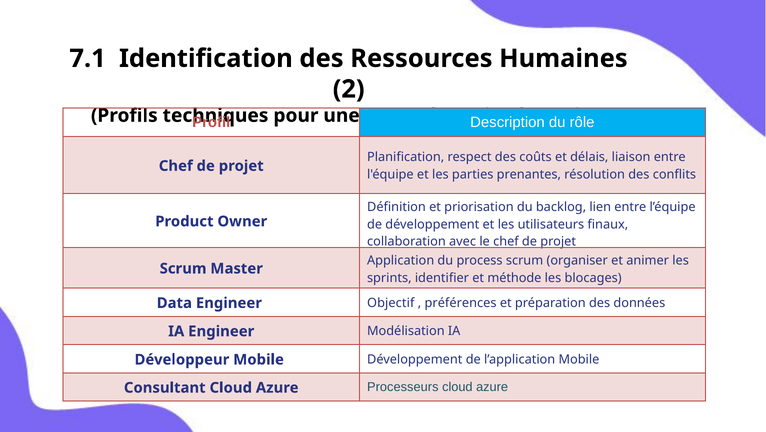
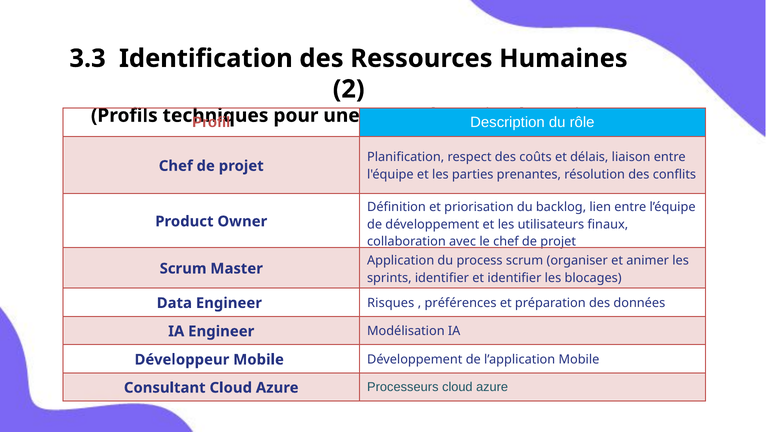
7.1: 7.1 -> 3.3 (88, 58)
et méthode: méthode -> identifier (514, 278)
Objectif: Objectif -> Risques (391, 302)
